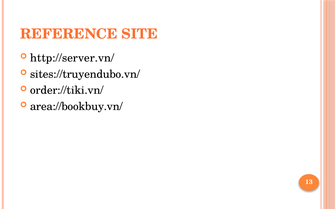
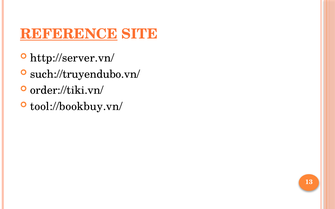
REFERENCE underline: none -> present (69, 34)
sites://truyendubo.vn/: sites://truyendubo.vn/ -> such://truyendubo.vn/ (85, 74)
area://bookbuy.vn/: area://bookbuy.vn/ -> tool://bookbuy.vn/ (76, 107)
